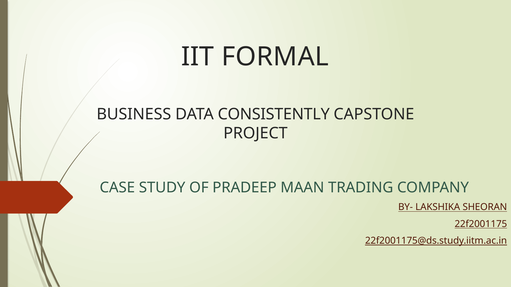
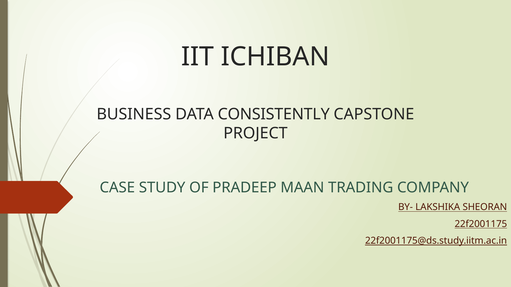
FORMAL: FORMAL -> ICHIBAN (275, 57)
